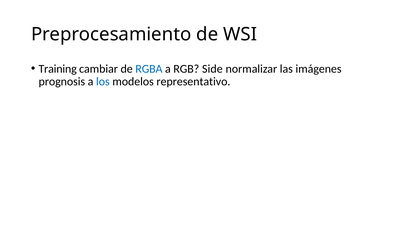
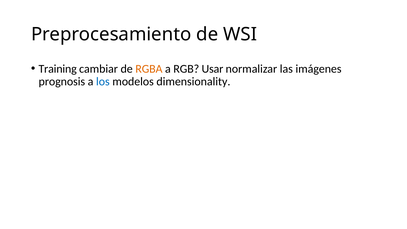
RGBA colour: blue -> orange (149, 69)
Side: Side -> Usar (212, 69)
representativo: representativo -> dimensionality (193, 82)
